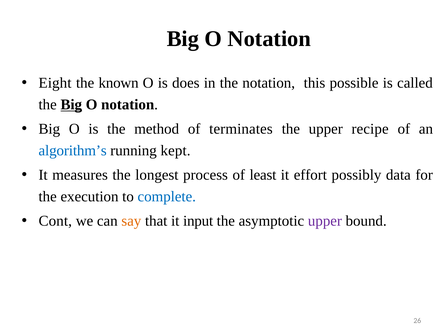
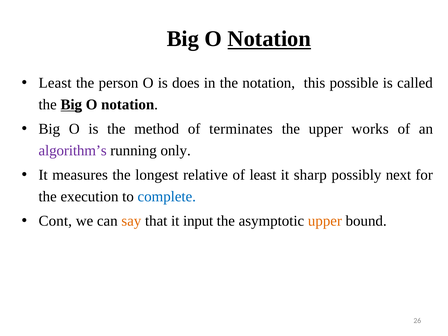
Notation underline: none -> present (269, 39)
Eight: Eight -> Least (55, 83)
known: known -> person (118, 83)
recipe: recipe -> works (370, 129)
algorithm’s colour: blue -> purple (73, 151)
kept: kept -> only (176, 151)
process: process -> relative (206, 175)
effort: effort -> sharp (310, 175)
data: data -> next (398, 175)
upper colour: purple -> orange (325, 221)
